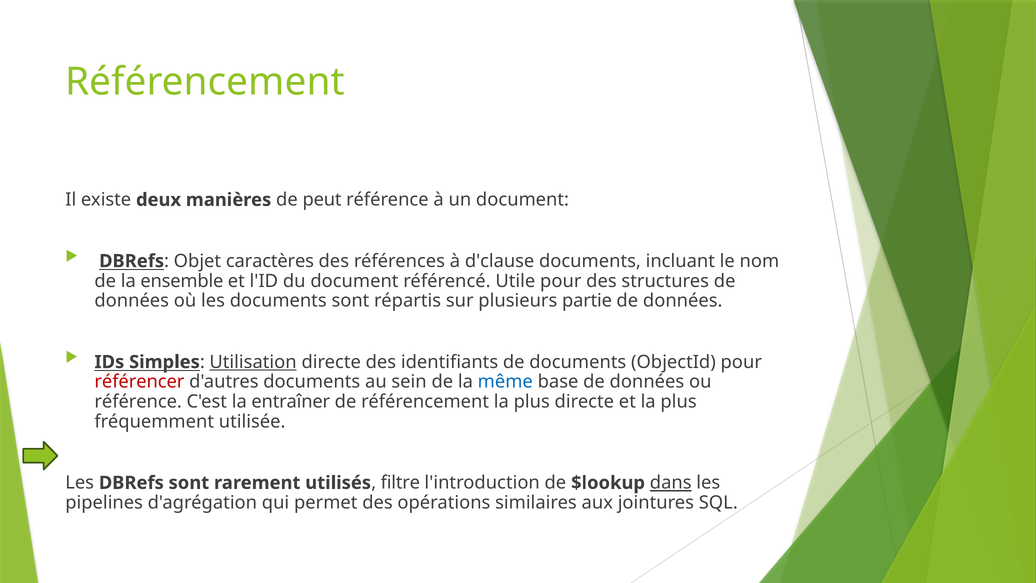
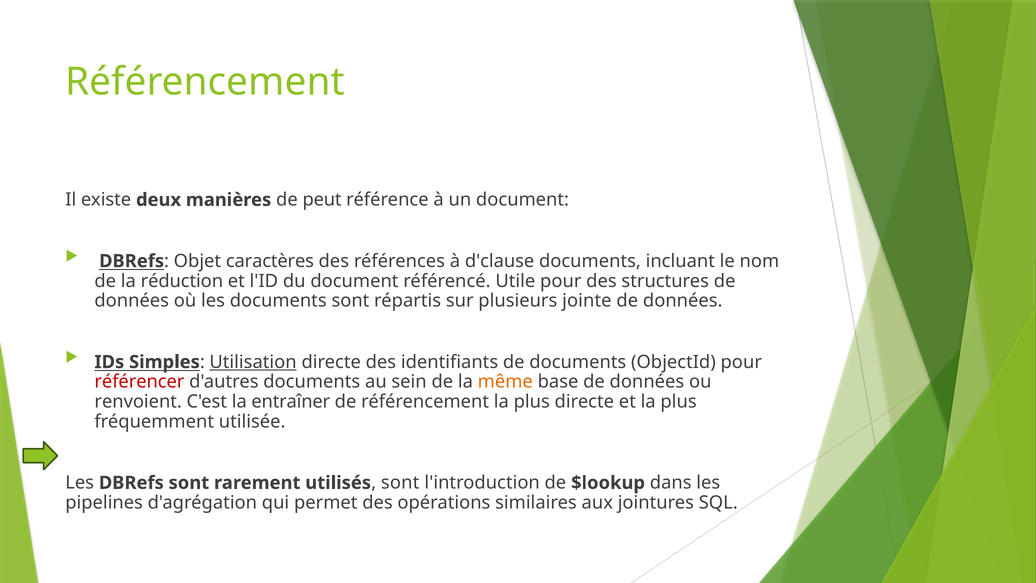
ensemble: ensemble -> réduction (182, 281)
partie: partie -> jointe (587, 301)
même colour: blue -> orange (505, 382)
référence: référence -> renvoient (138, 402)
utilisés filtre: filtre -> sont (400, 483)
dans underline: present -> none (671, 483)
